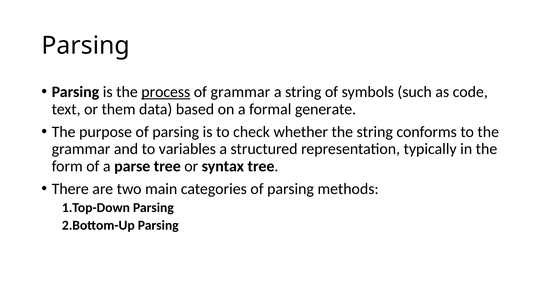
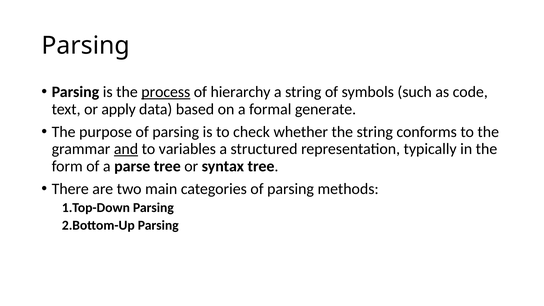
of grammar: grammar -> hierarchy (241, 92)
them: them -> apply (119, 109)
and underline: none -> present (126, 149)
